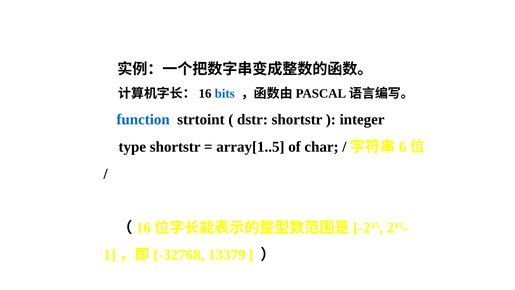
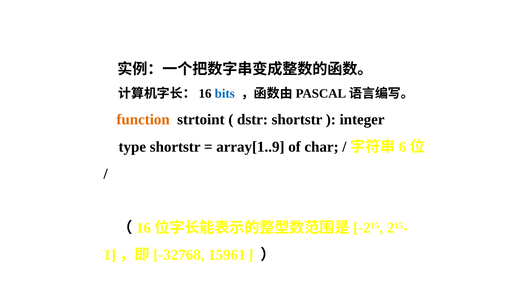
function colour: blue -> orange (143, 119)
array[1..5: array[1..5 -> array[1..9 (250, 147)
13379: 13379 -> 15961 (227, 255)
